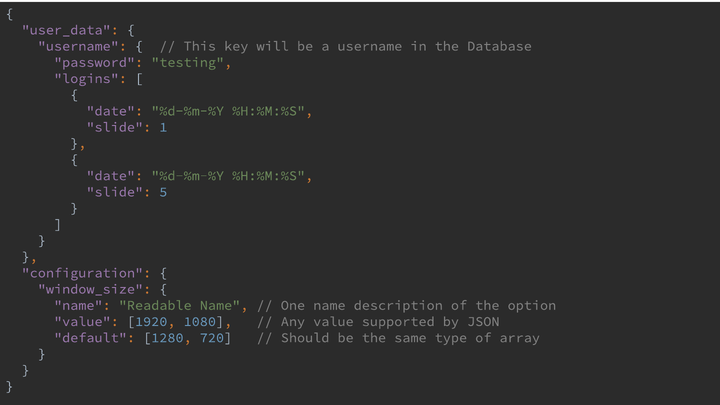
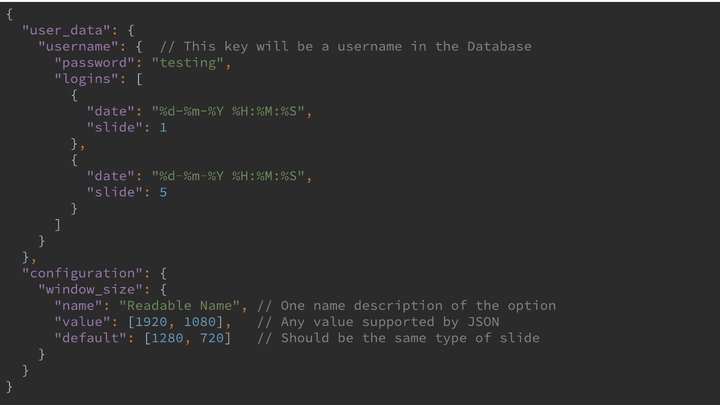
of array: array -> slide (520, 338)
